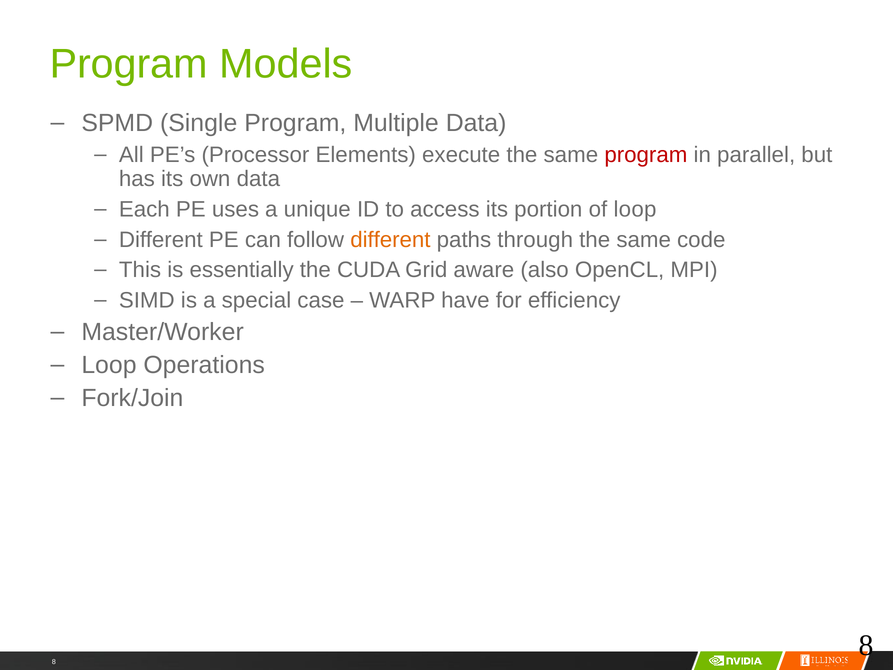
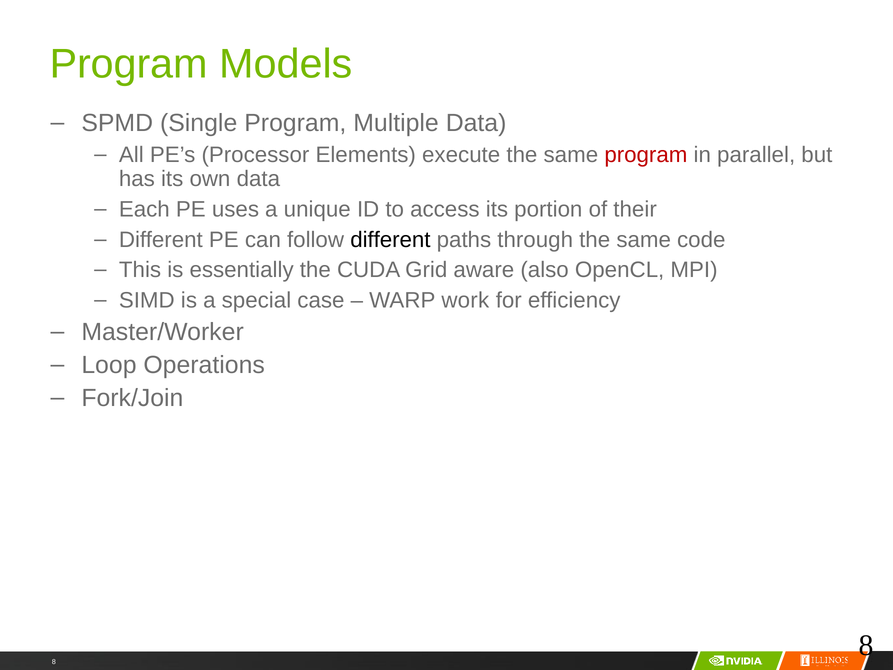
of loop: loop -> their (635, 209)
different colour: orange -> black (390, 240)
have: have -> work (465, 300)
